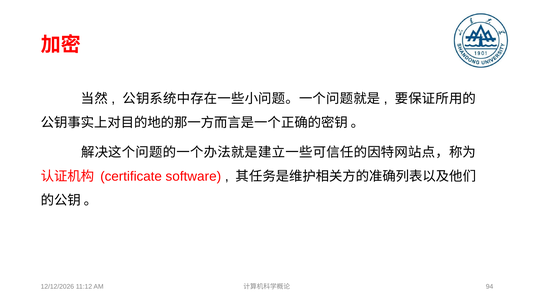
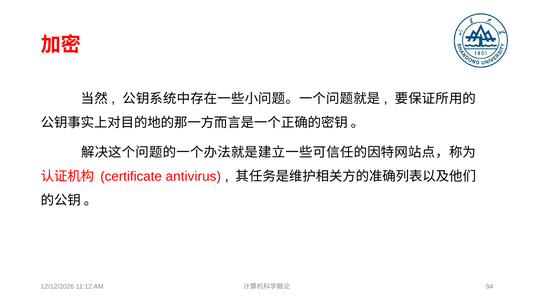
software: software -> antivirus (193, 177)
